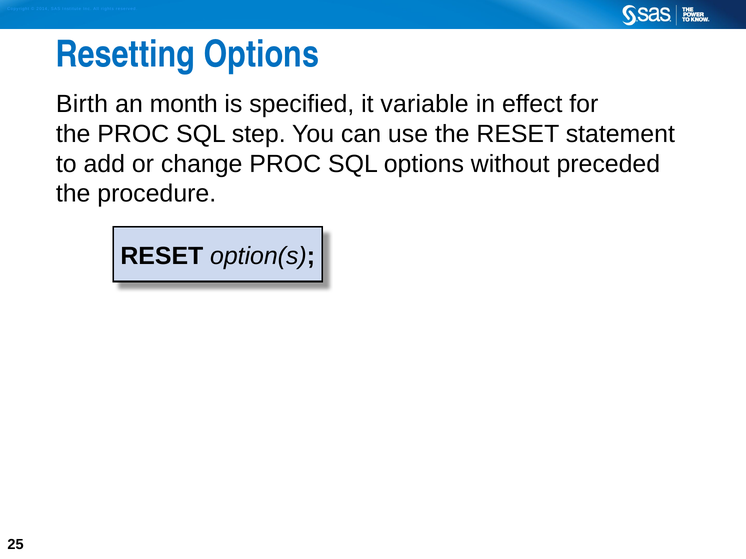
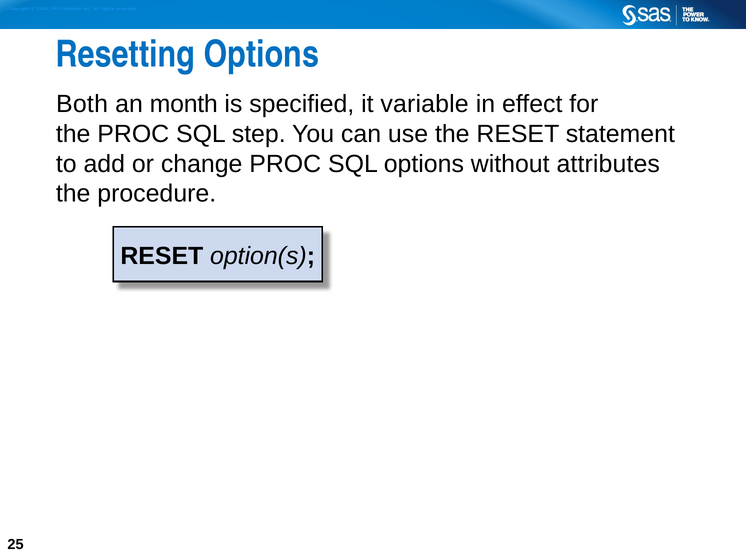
Birth: Birth -> Both (82, 104)
preceded: preceded -> attributes (608, 164)
